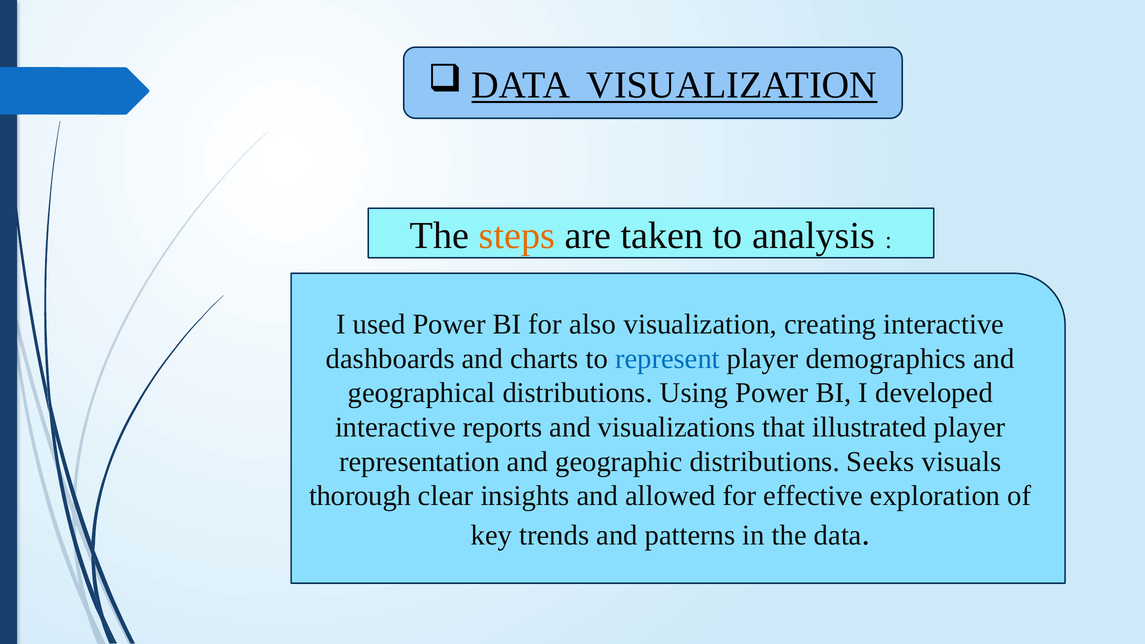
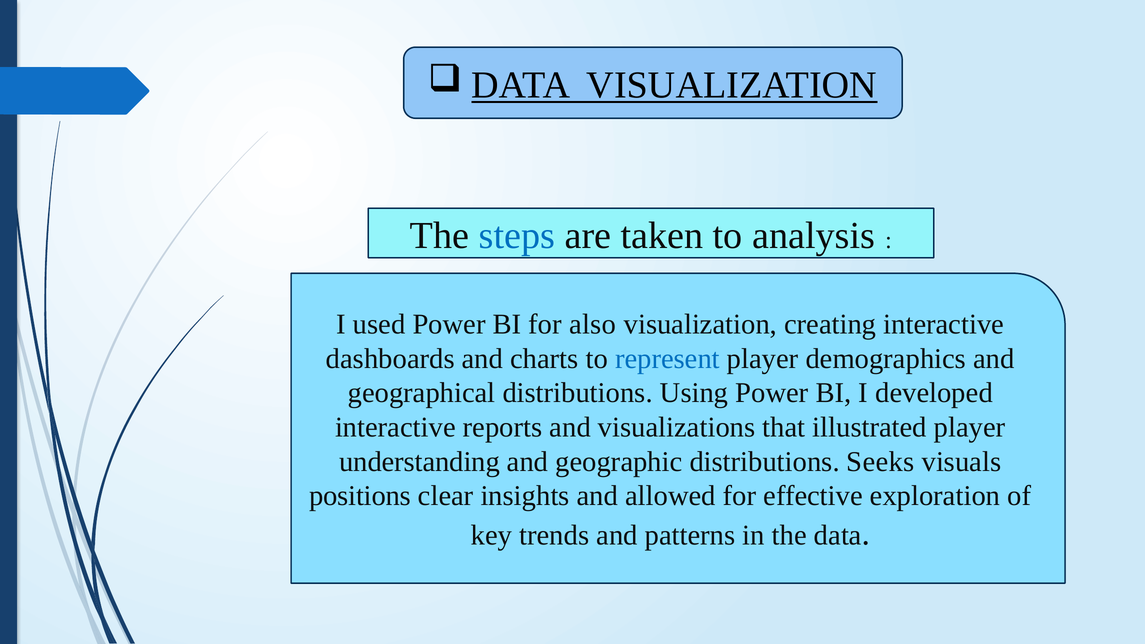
steps colour: orange -> blue (517, 236)
representation: representation -> understanding (420, 462)
thorough: thorough -> positions (360, 496)
